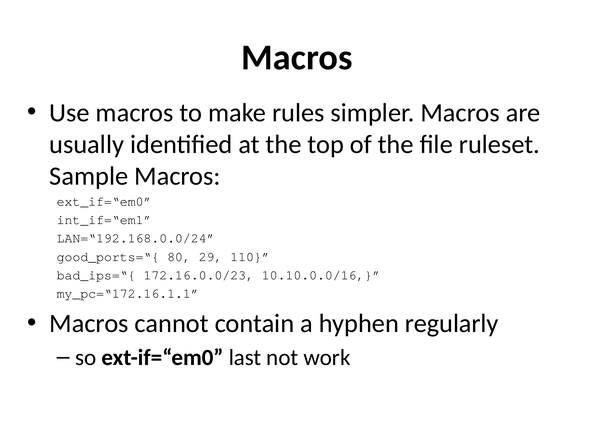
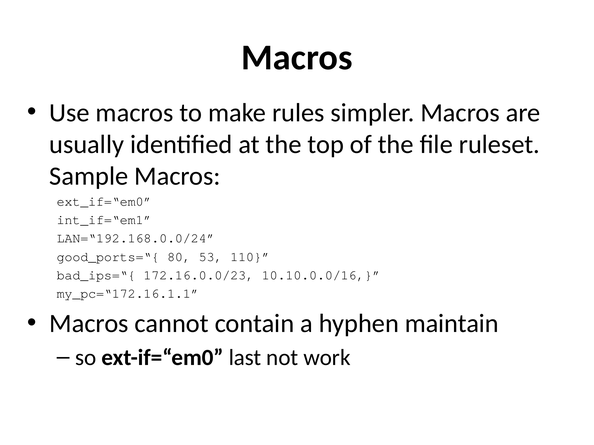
29: 29 -> 53 (211, 257)
regularly: regularly -> maintain (452, 324)
